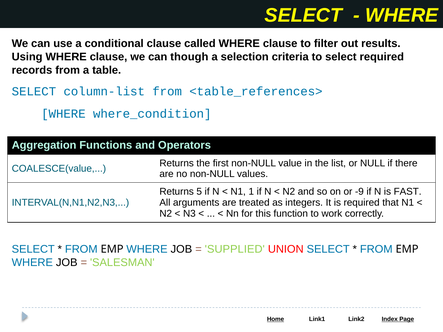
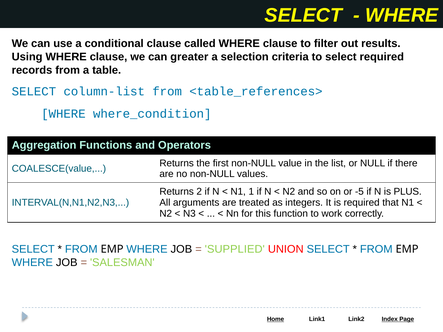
though: though -> greater (189, 57)
5: 5 -> 2 (199, 192)
-9: -9 -> -5 (359, 192)
FAST: FAST -> PLUS (408, 192)
